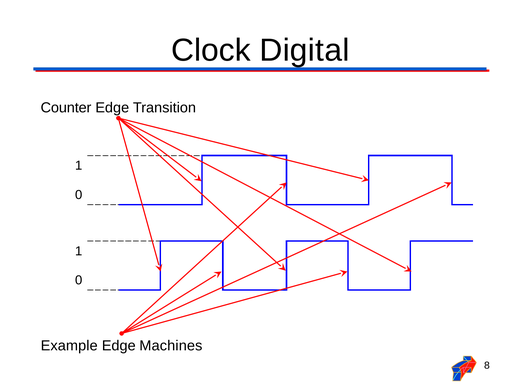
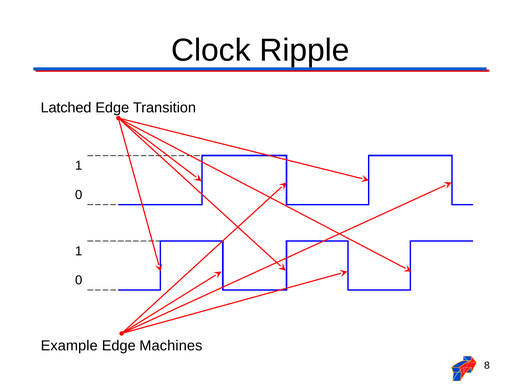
Digital: Digital -> Ripple (305, 50)
Counter: Counter -> Latched (66, 108)
